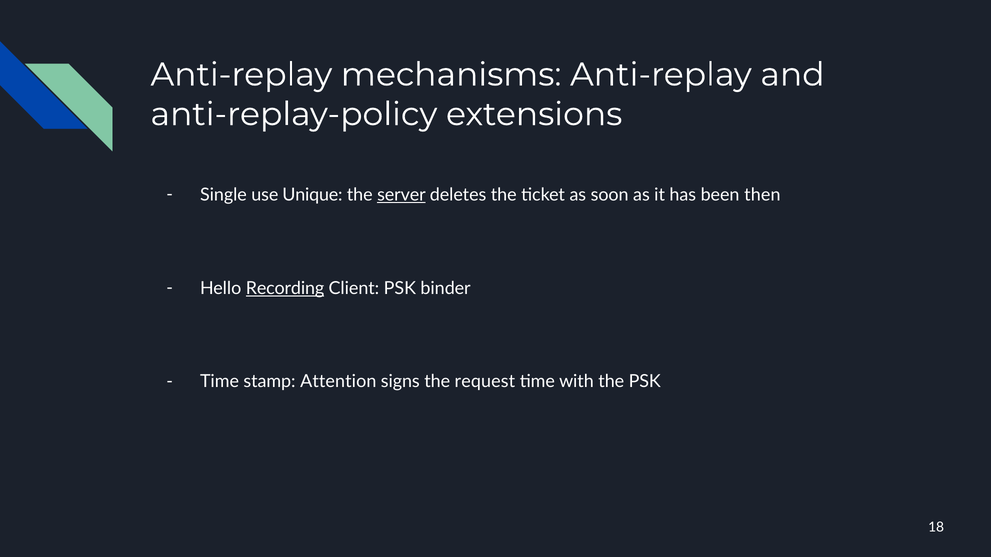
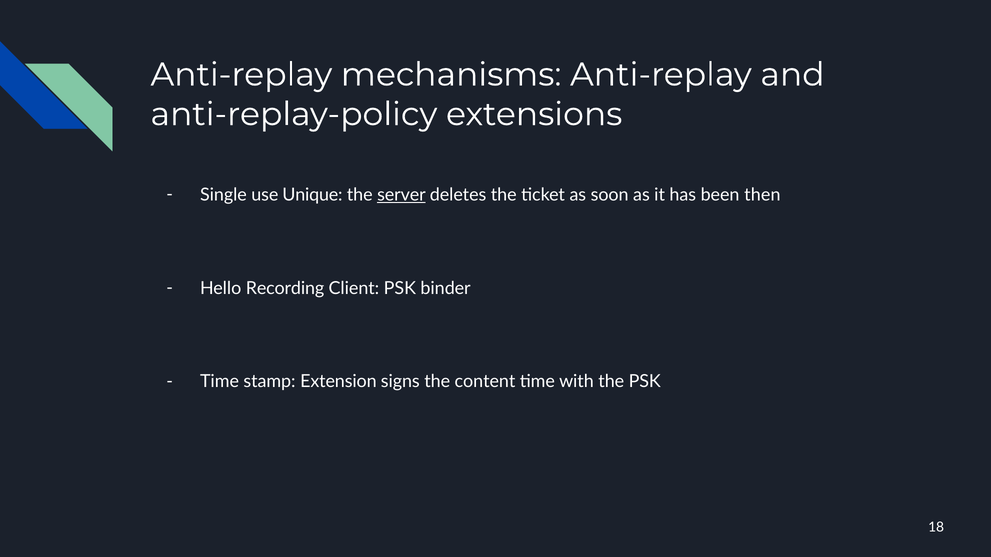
Recording underline: present -> none (285, 288)
Attention: Attention -> Extension (338, 382)
request: request -> content (485, 382)
